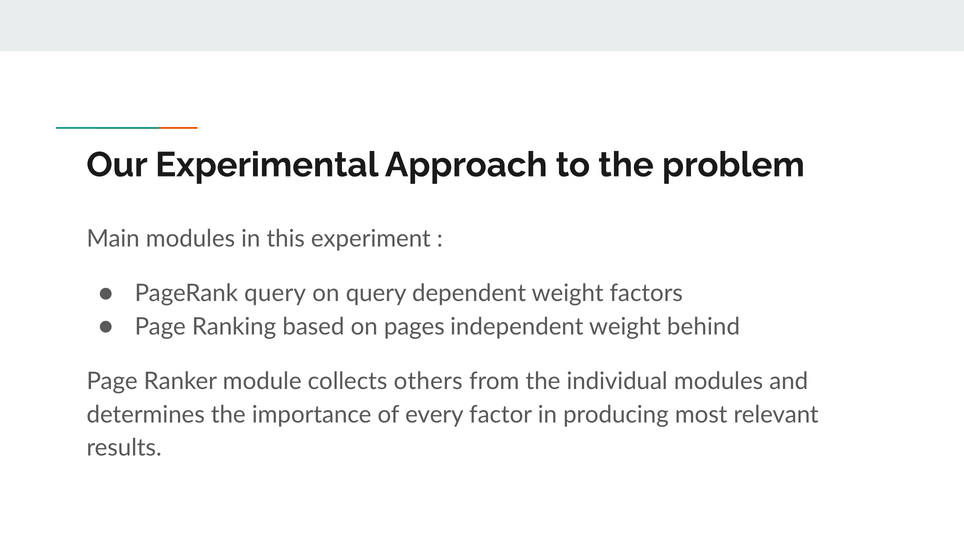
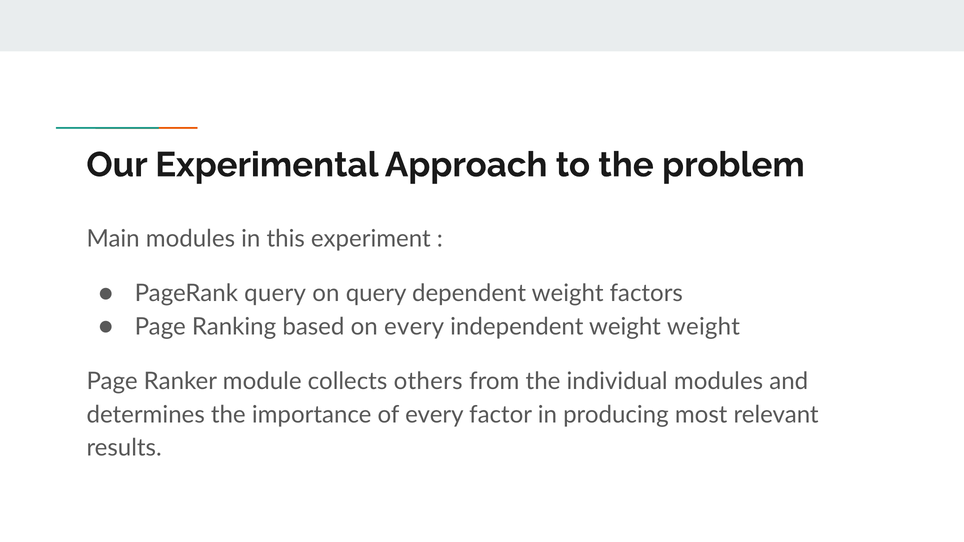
on pages: pages -> every (414, 327)
weight behind: behind -> weight (703, 327)
